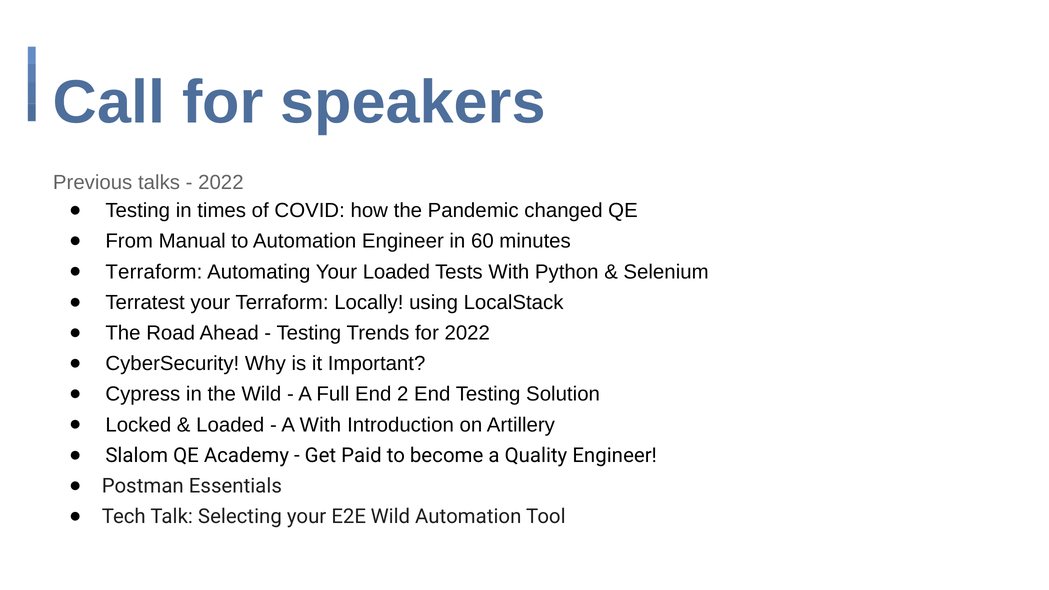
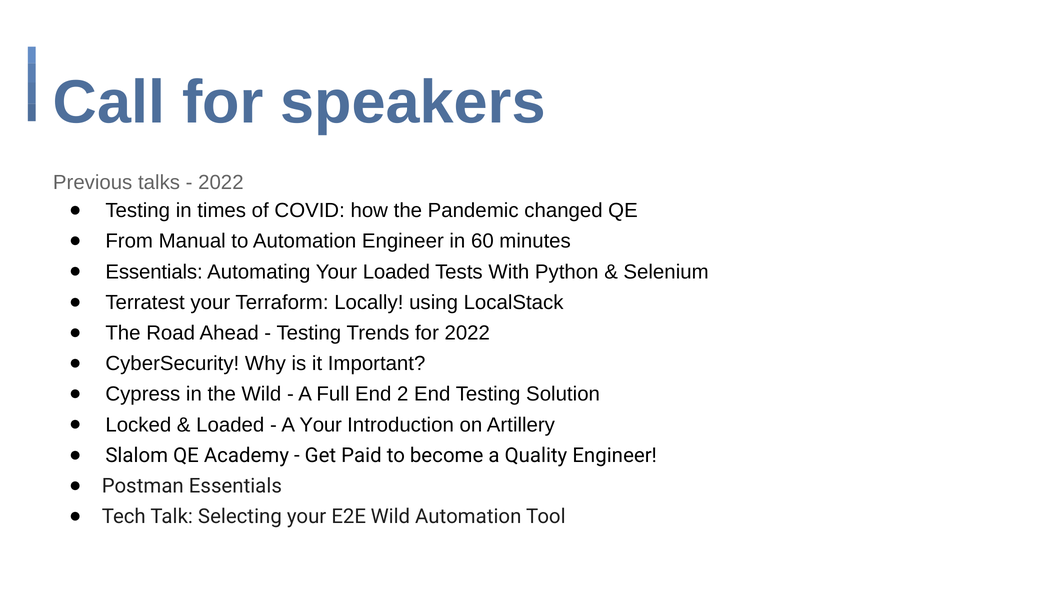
Terraform: Terraform -> Essentials (154, 272)
A With: With -> Your (321, 425)
